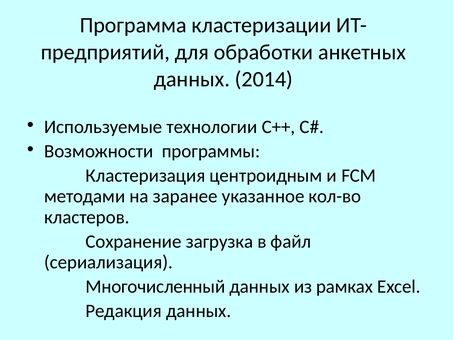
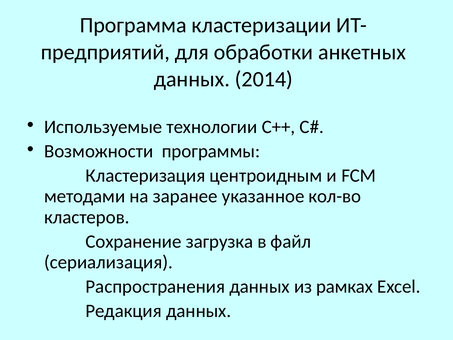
Многочисленный: Многочисленный -> Распространения (155, 286)
